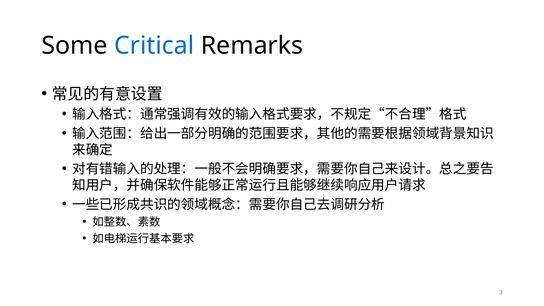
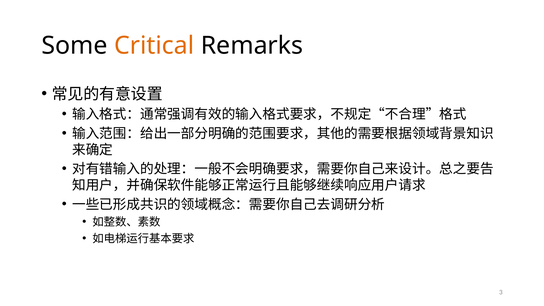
Critical colour: blue -> orange (154, 46)
